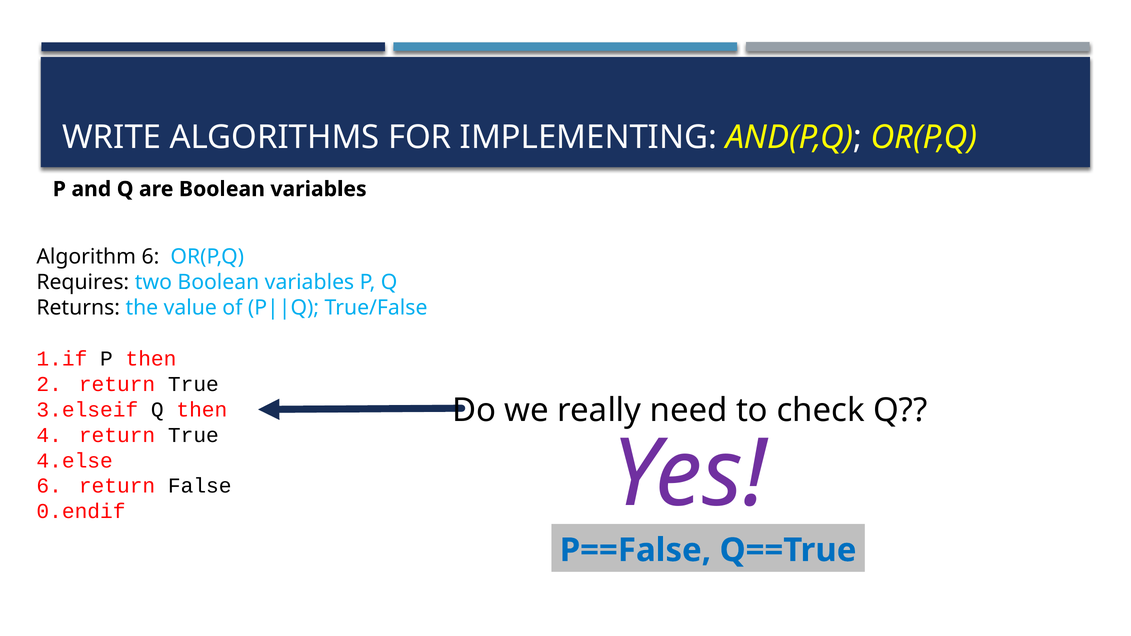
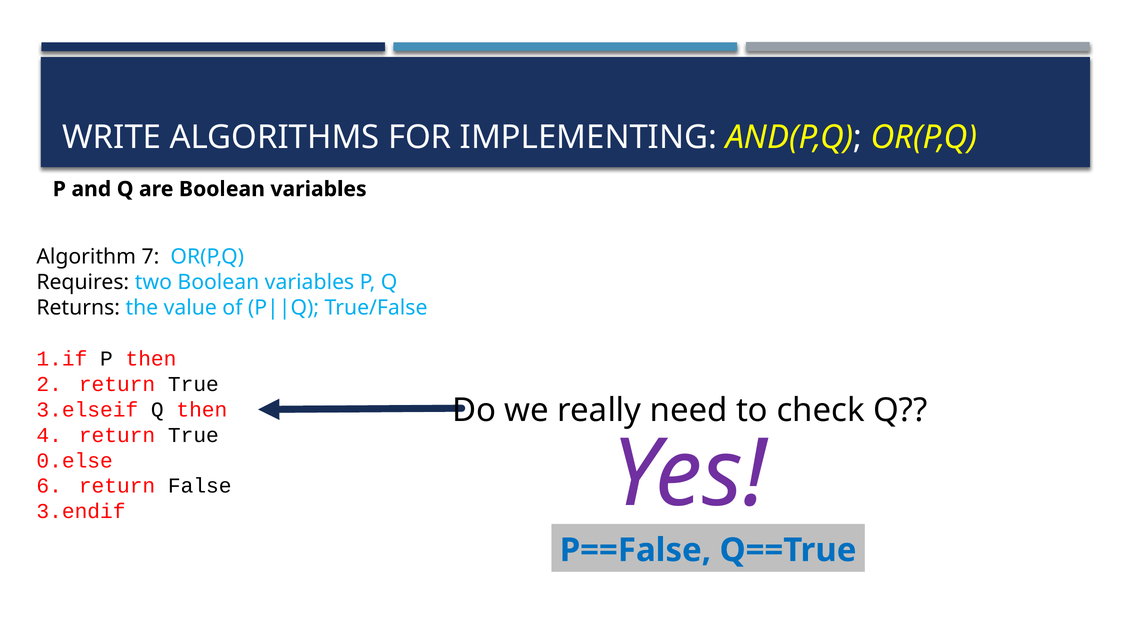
Algorithm 6: 6 -> 7 (150, 257)
4.else: 4.else -> 0.else (75, 461)
0.endif: 0.endif -> 3.endif (81, 512)
